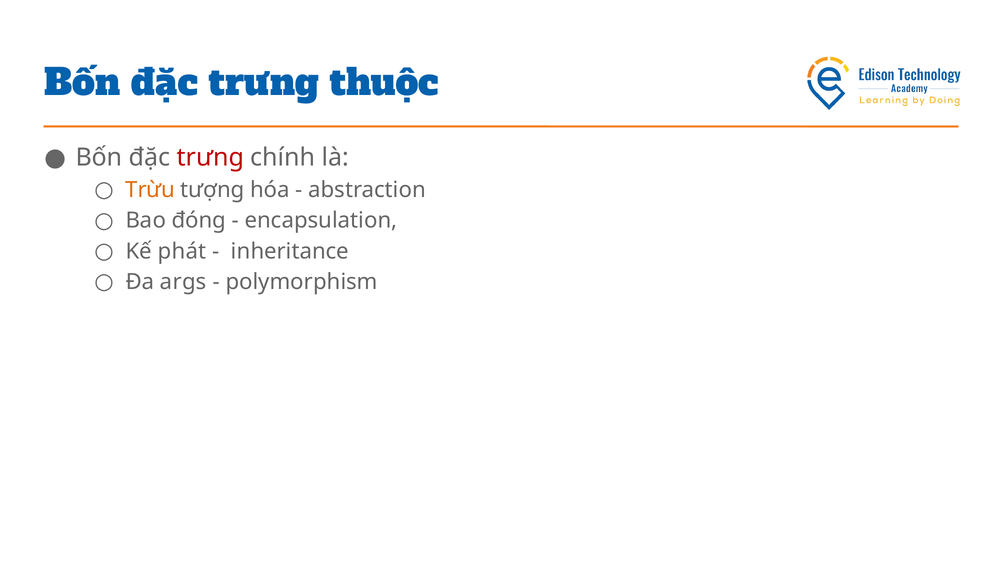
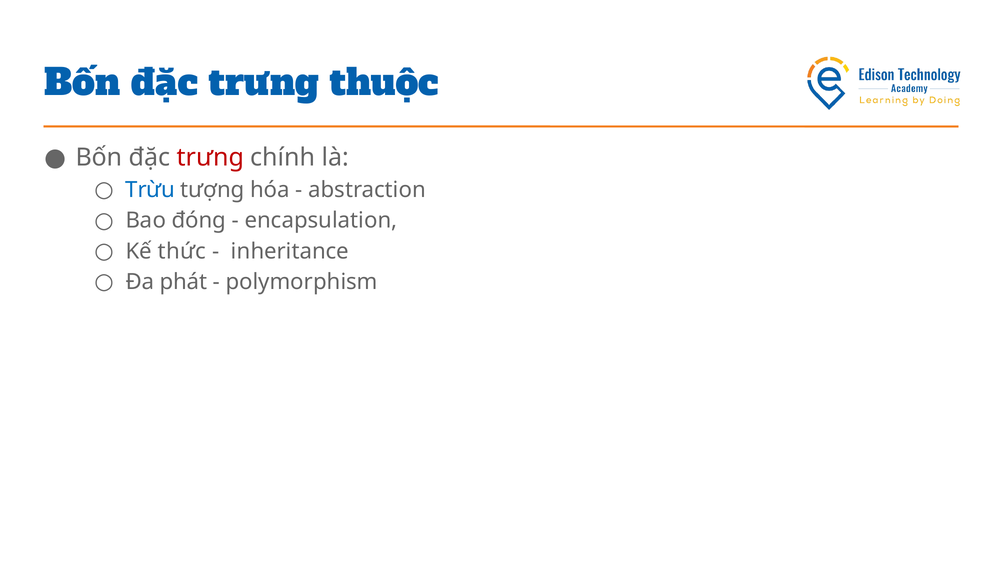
Trừu colour: orange -> blue (150, 190)
phát: phát -> thức (182, 251)
args: args -> phát (183, 282)
